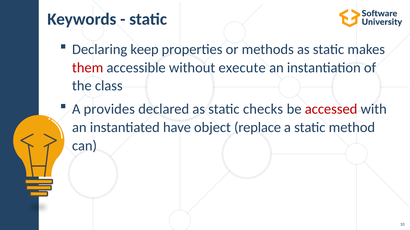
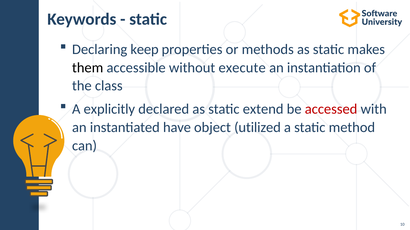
them colour: red -> black (88, 68)
provides: provides -> explicitly (109, 109)
checks: checks -> extend (263, 109)
replace: replace -> utilized (258, 128)
